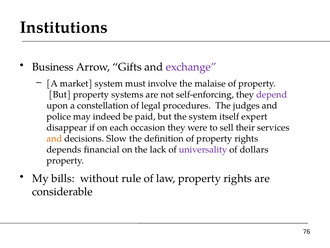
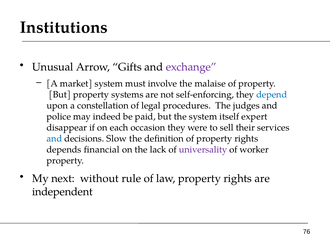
Business: Business -> Unusual (53, 67)
depend colour: purple -> blue (272, 94)
and colour: orange -> blue (54, 138)
dollars: dollars -> worker (254, 149)
bills: bills -> next (63, 178)
considerable: considerable -> independent (62, 191)
